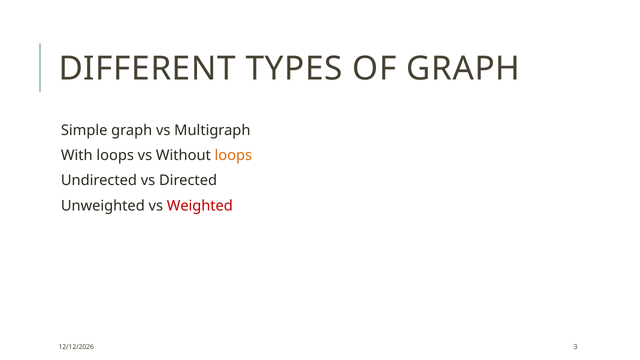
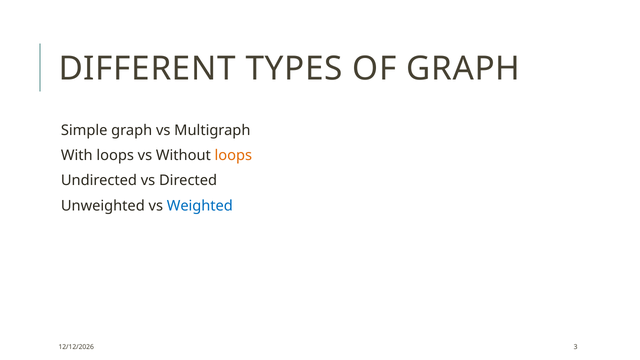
Weighted colour: red -> blue (200, 206)
